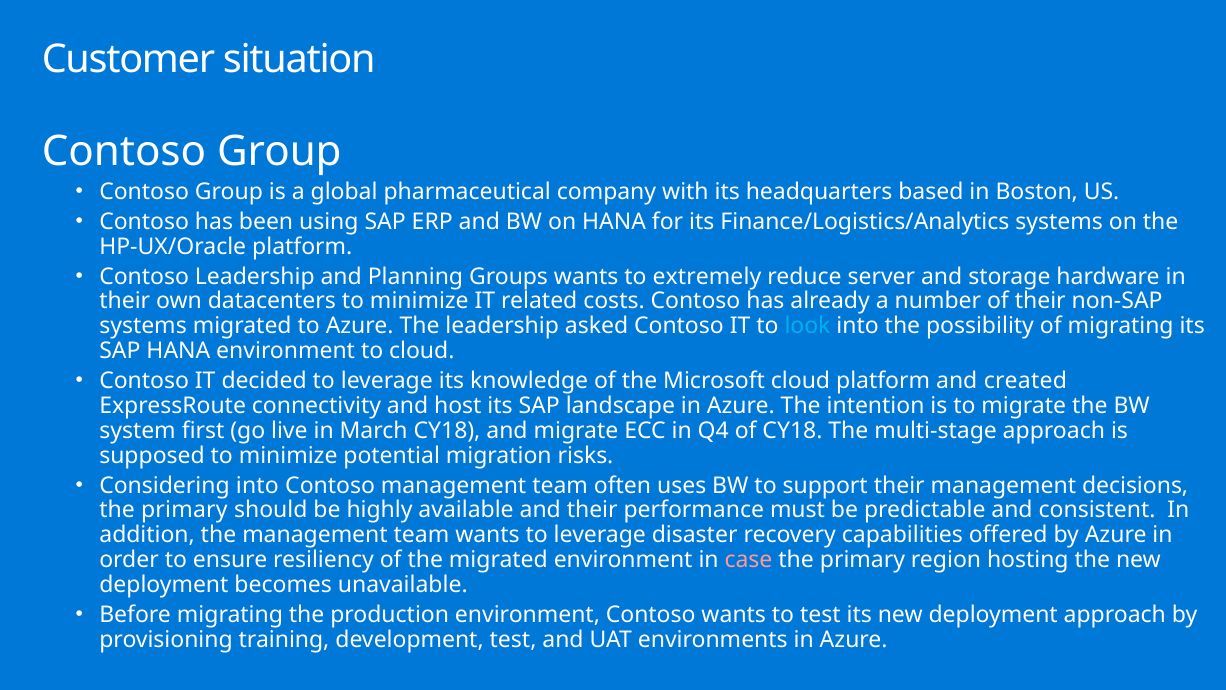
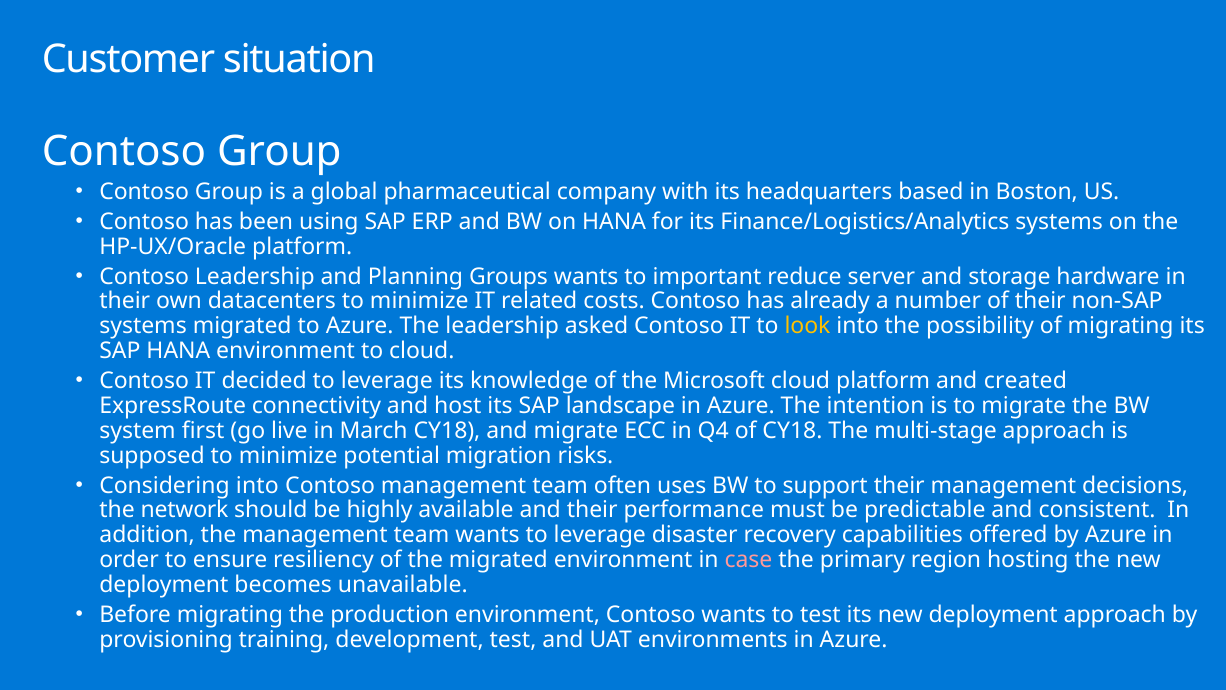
extremely: extremely -> important (707, 276)
look colour: light blue -> yellow (808, 326)
primary: primary -> network (185, 510)
